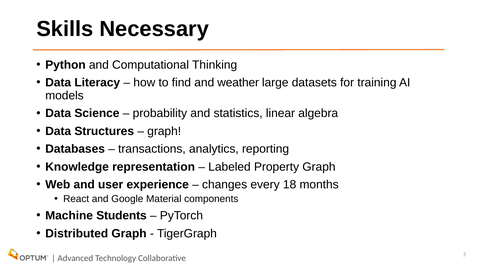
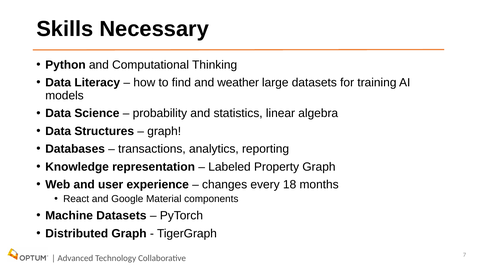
Machine Students: Students -> Datasets (121, 216)
